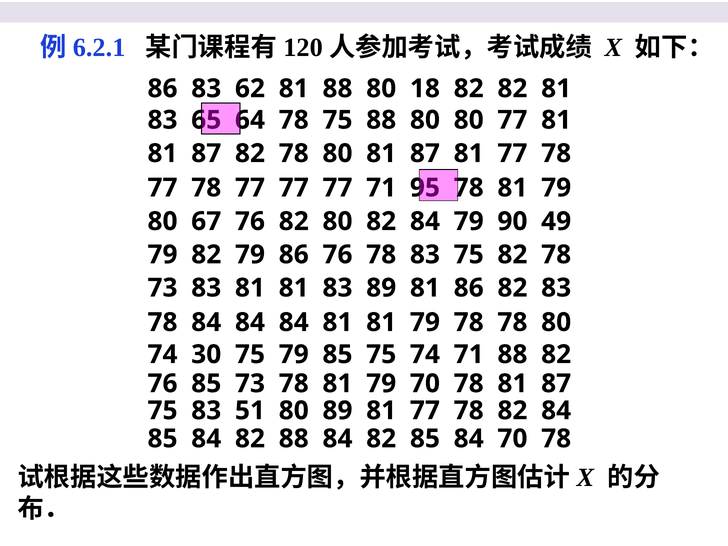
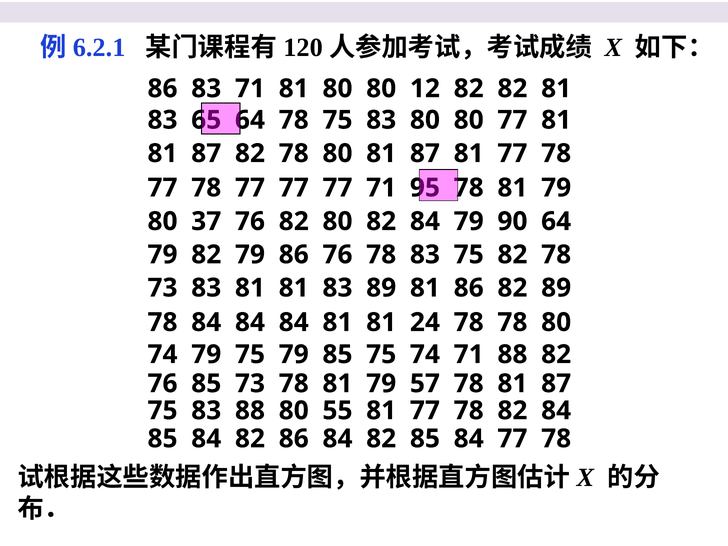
62: 62 -> 71 (250, 89)
81 88: 88 -> 80 (337, 89)
18: 18 -> 12 (425, 89)
78 75 88: 88 -> 83 (381, 120)
67: 67 -> 37 (206, 221)
90 49: 49 -> 64 (556, 221)
82 83: 83 -> 89 (556, 288)
81 81 79: 79 -> 24 (425, 322)
74 30: 30 -> 79 (206, 354)
79 70: 70 -> 57 (425, 384)
83 51: 51 -> 88 (250, 411)
80 89: 89 -> 55 (337, 411)
82 88: 88 -> 86 (294, 439)
84 70: 70 -> 77 (512, 439)
